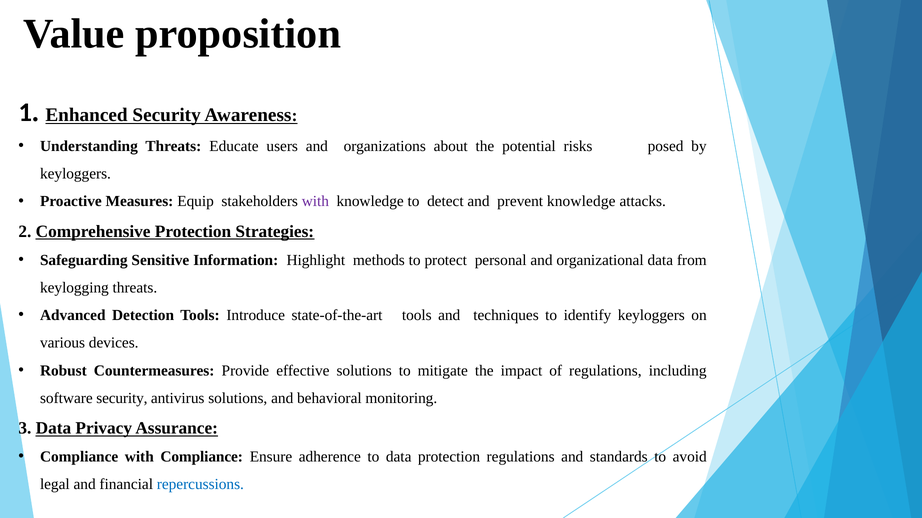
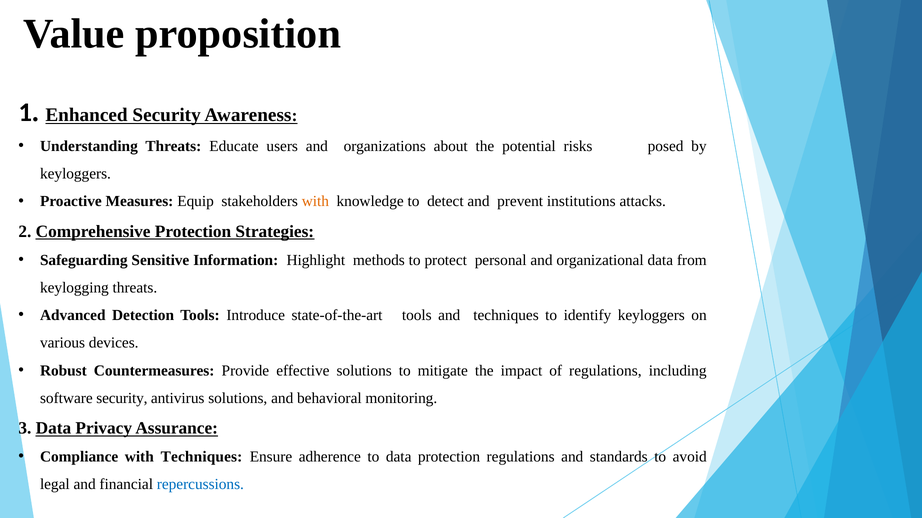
with colour: purple -> orange (315, 202)
prevent knowledge: knowledge -> institutions (581, 202)
with Compliance: Compliance -> Techniques (202, 457)
